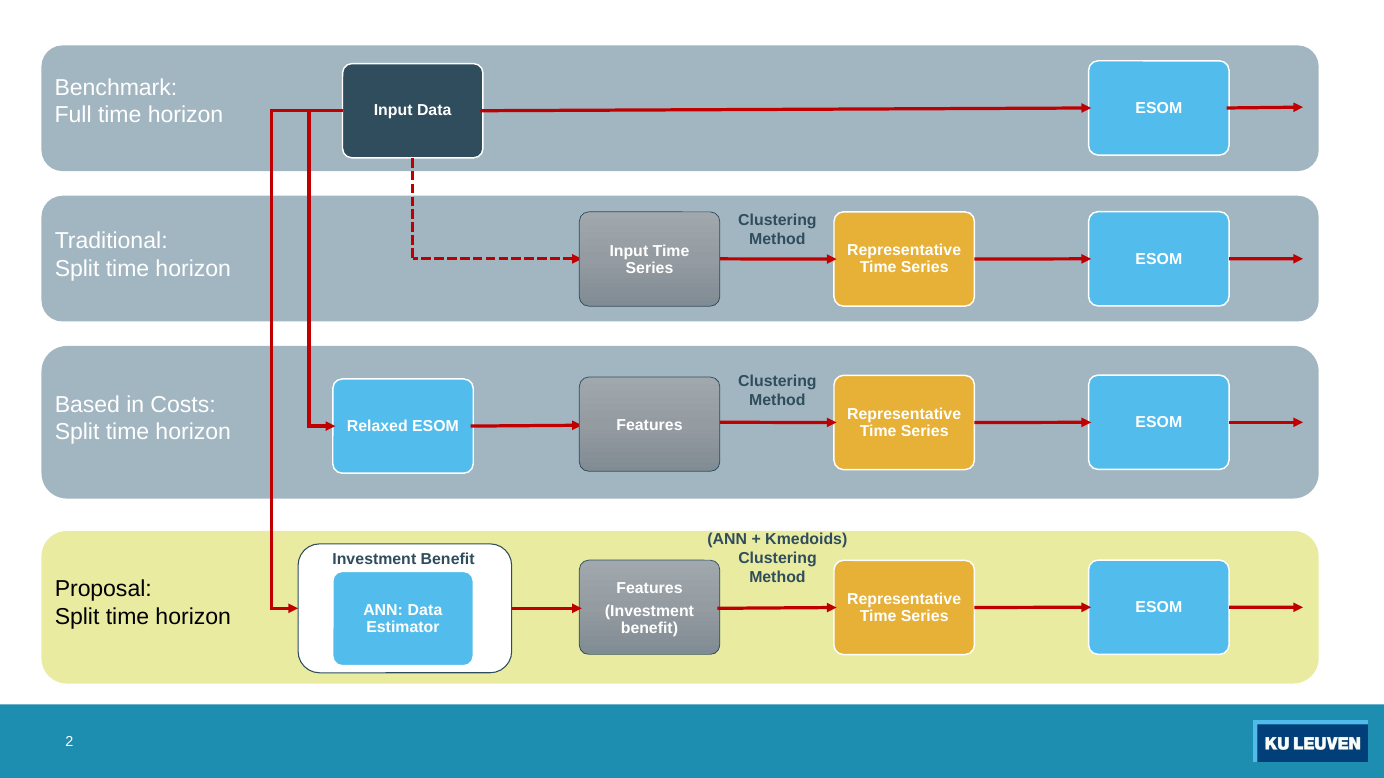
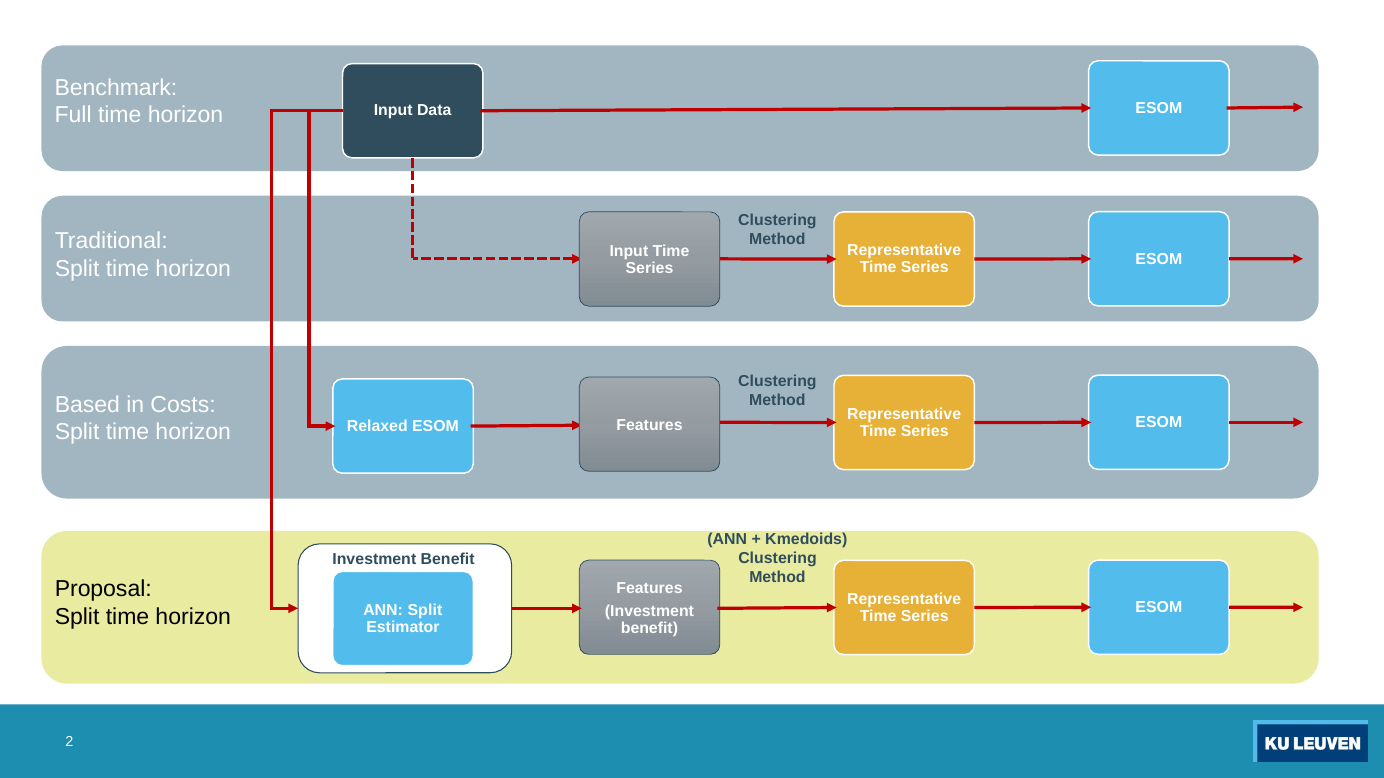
ANN Data: Data -> Split (425, 610)
